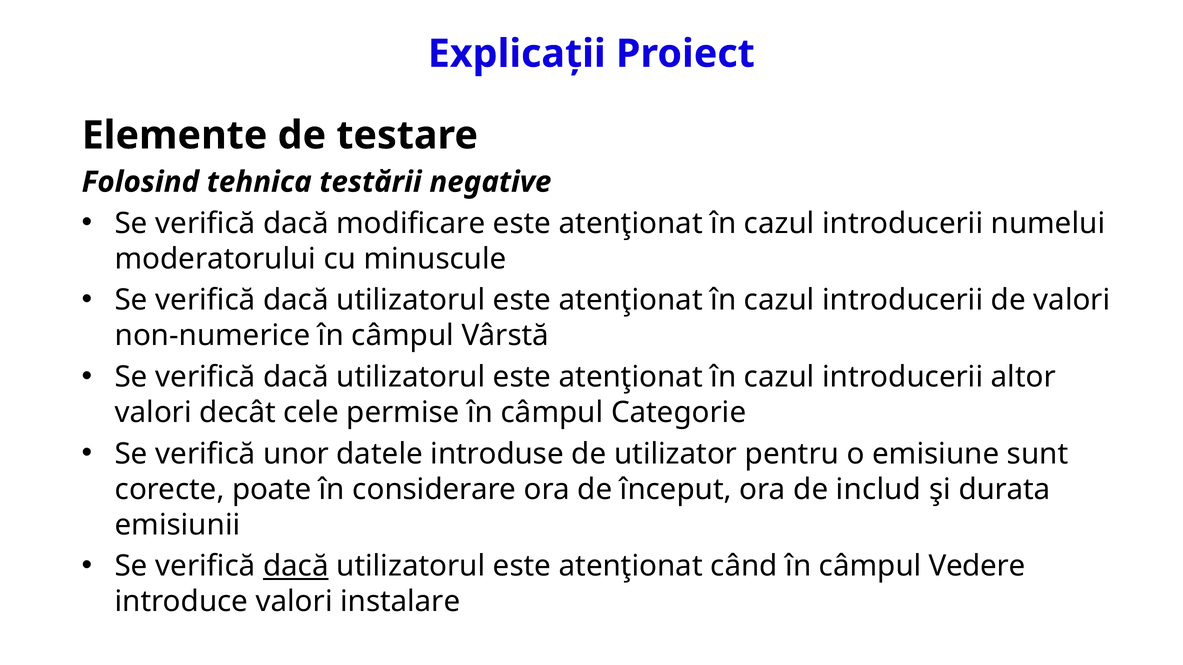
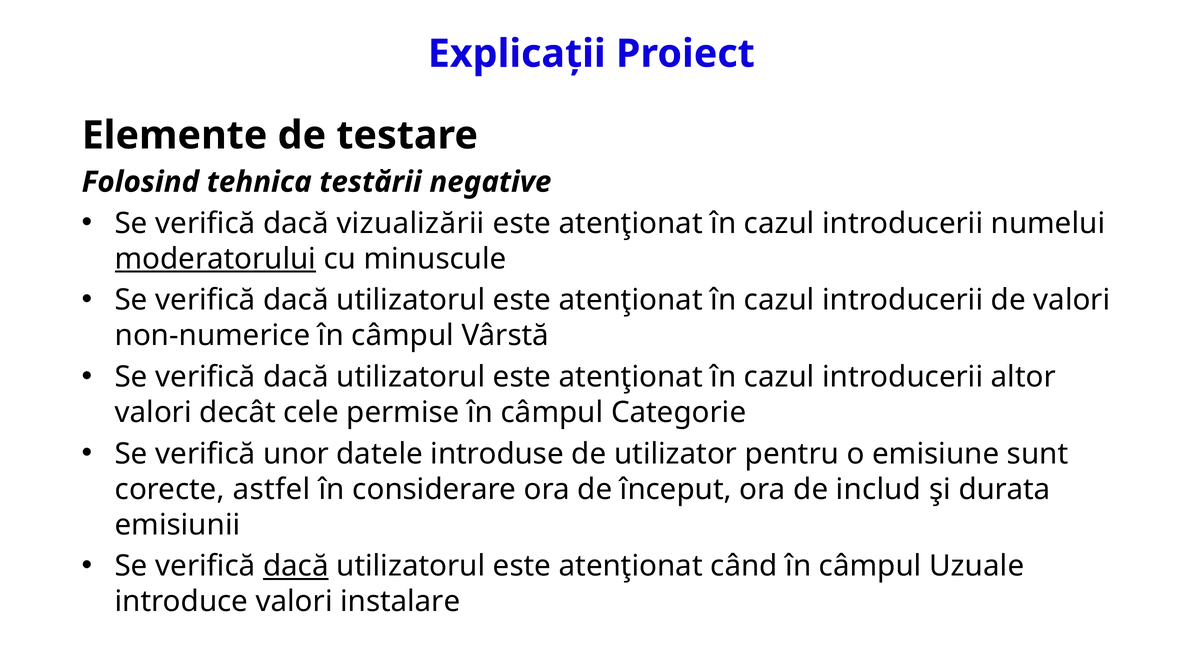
modificare: modificare -> vizualizării (411, 224)
moderatorului underline: none -> present (215, 259)
poate: poate -> astfel (272, 490)
Vedere: Vedere -> Uzuale (977, 567)
